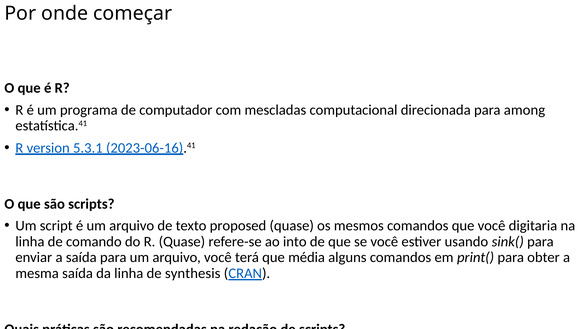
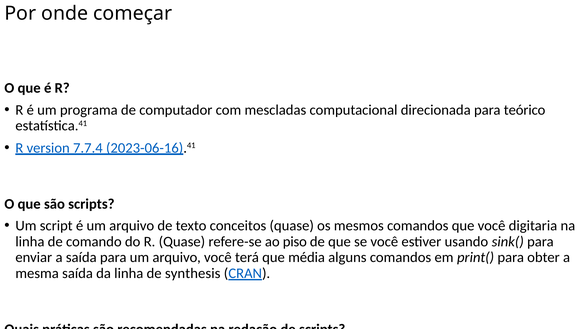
among: among -> teórico (525, 110)
5.3.1: 5.3.1 -> 7.7.4 (88, 148)
proposed: proposed -> conceitos (238, 226)
into: into -> piso (295, 242)
